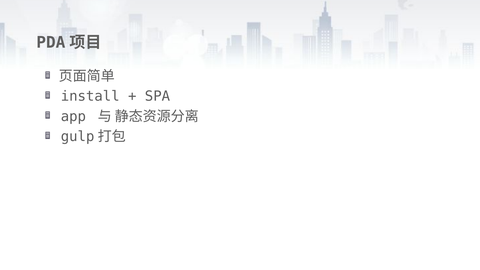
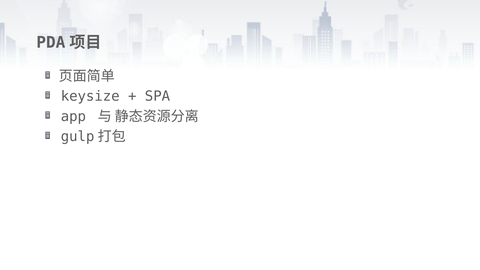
install: install -> keysize (90, 96)
